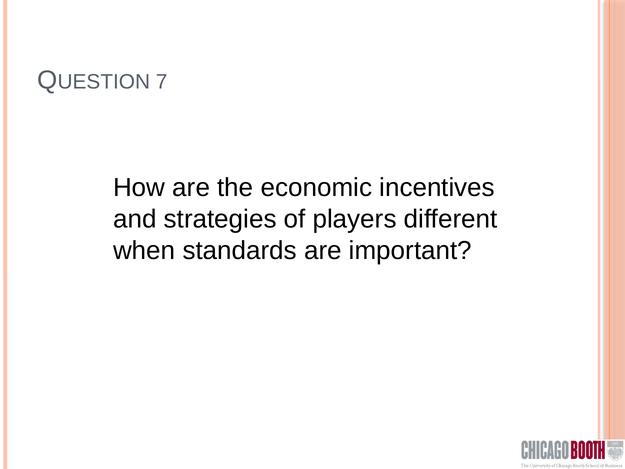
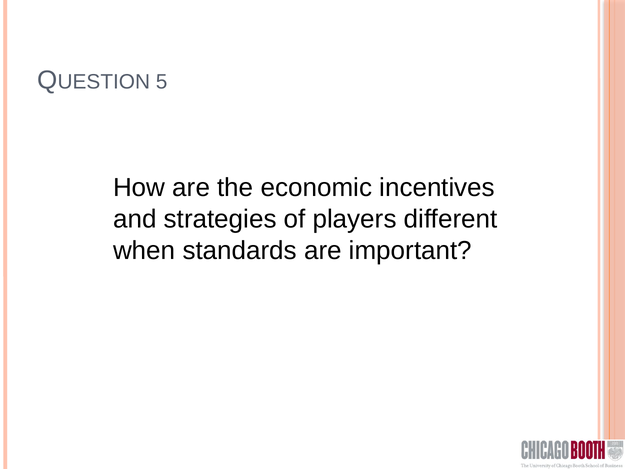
7: 7 -> 5 (162, 82)
